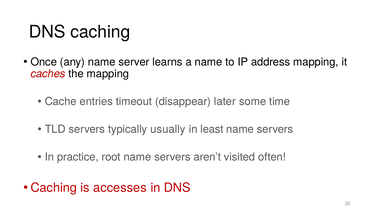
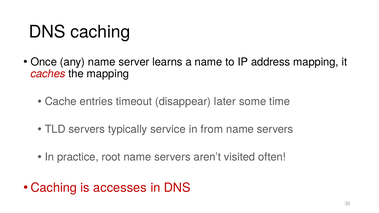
usually: usually -> service (168, 129)
least: least -> from (212, 129)
